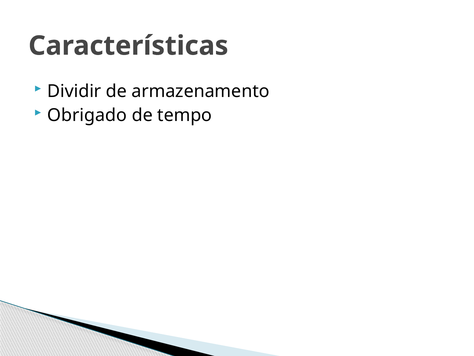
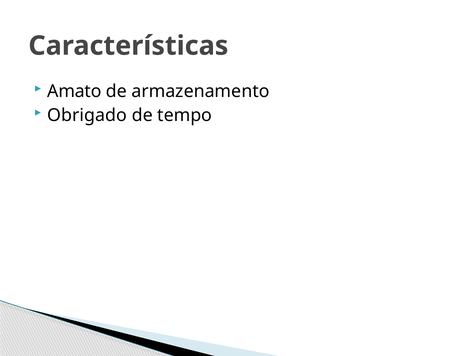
Dividir: Dividir -> Amato (74, 91)
